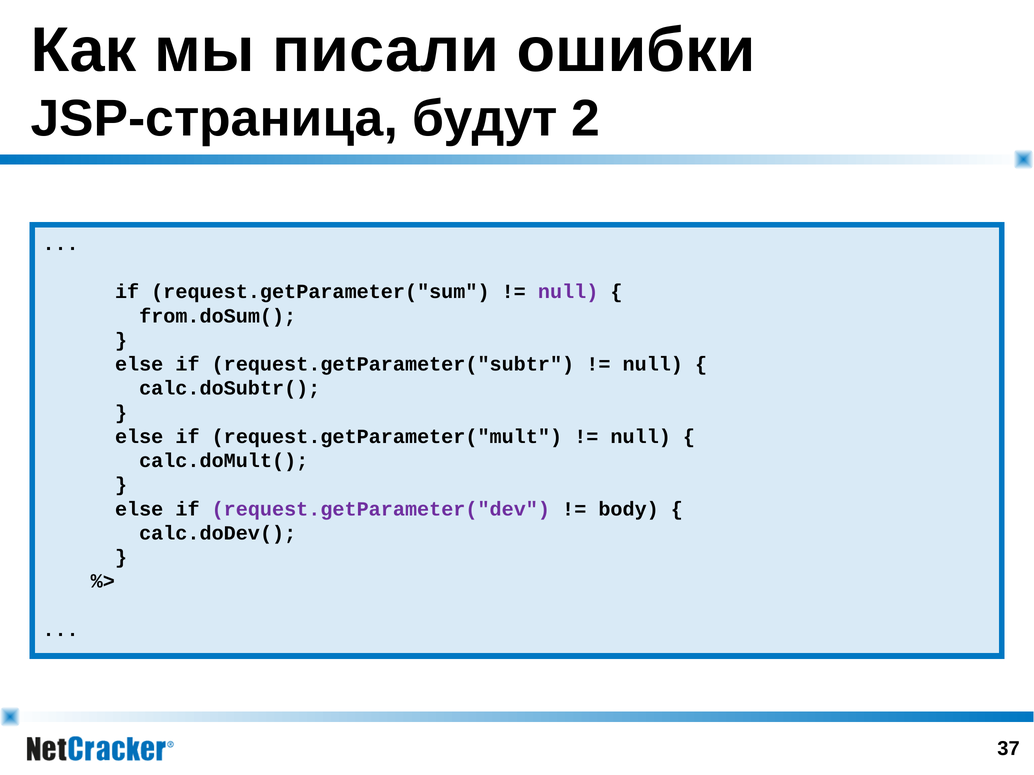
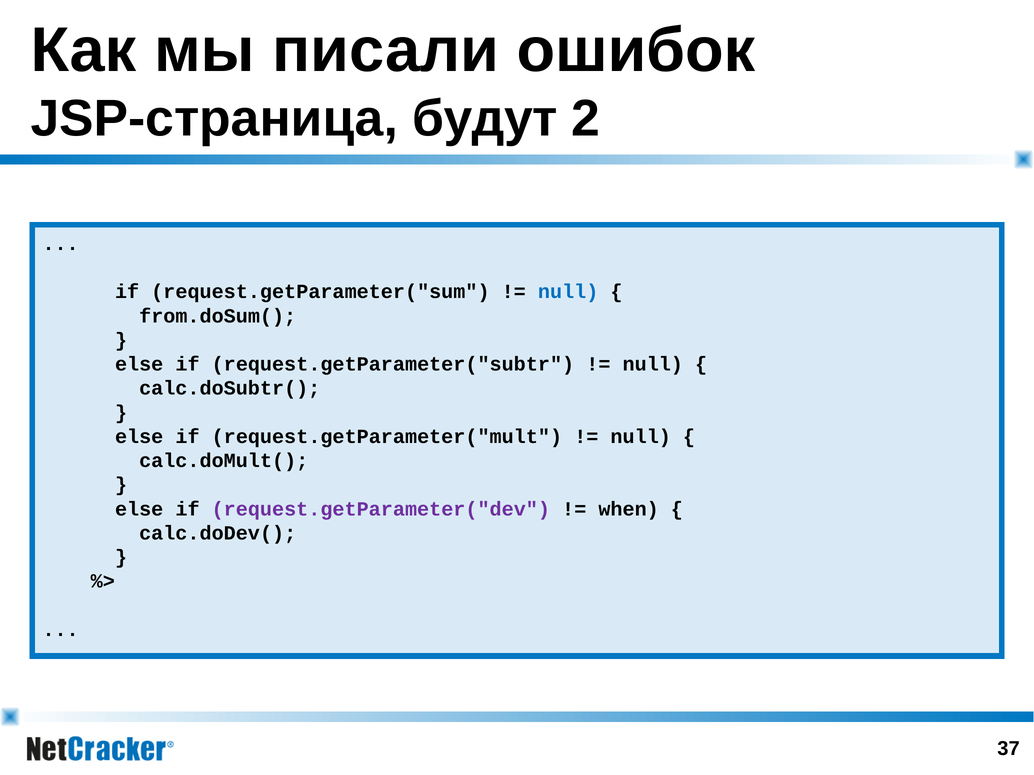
ошибки: ошибки -> ошибок (636, 51)
null colour: purple -> blue (568, 292)
body: body -> when (629, 509)
